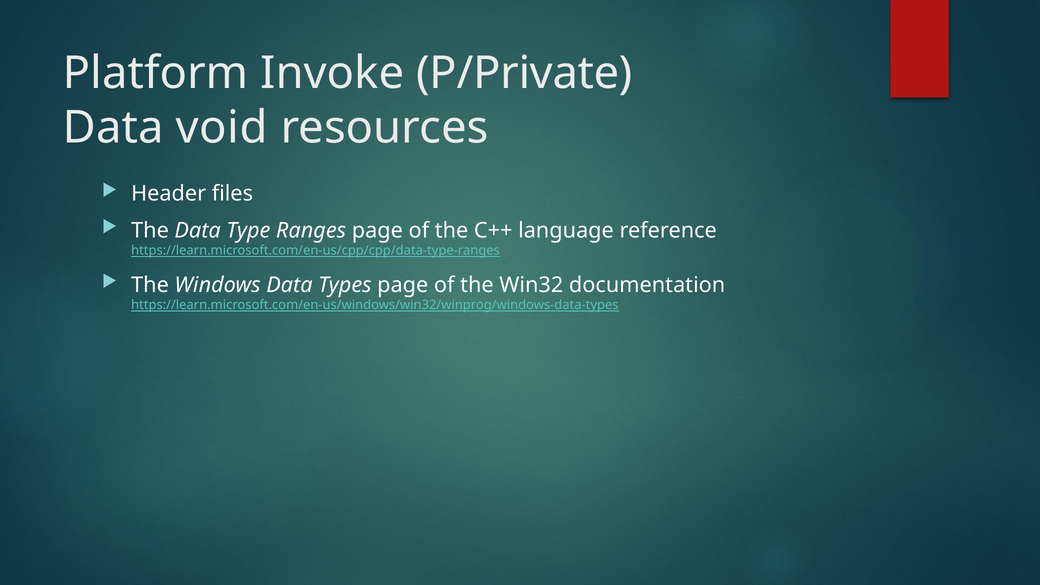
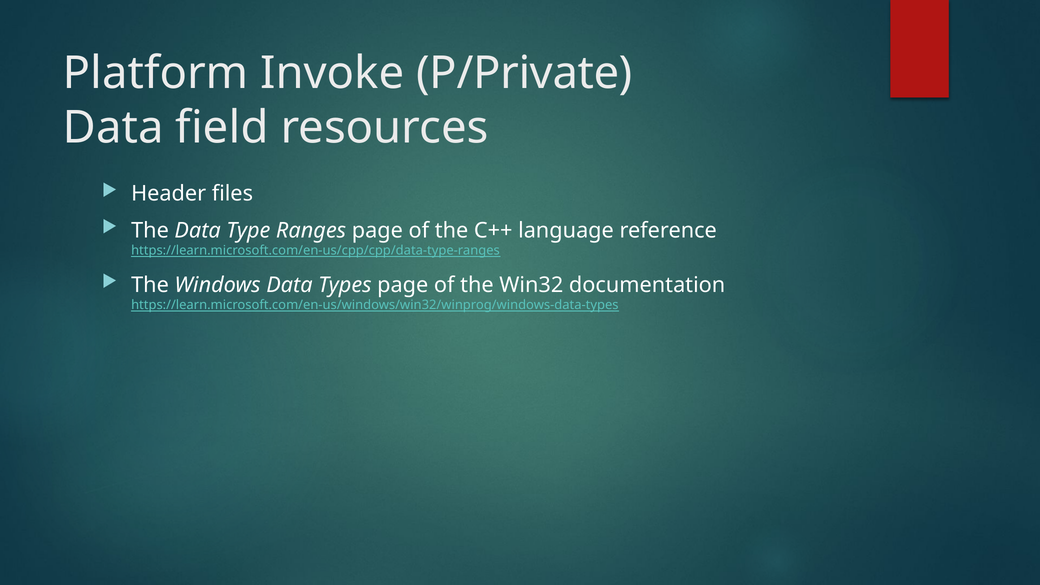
void: void -> field (222, 128)
